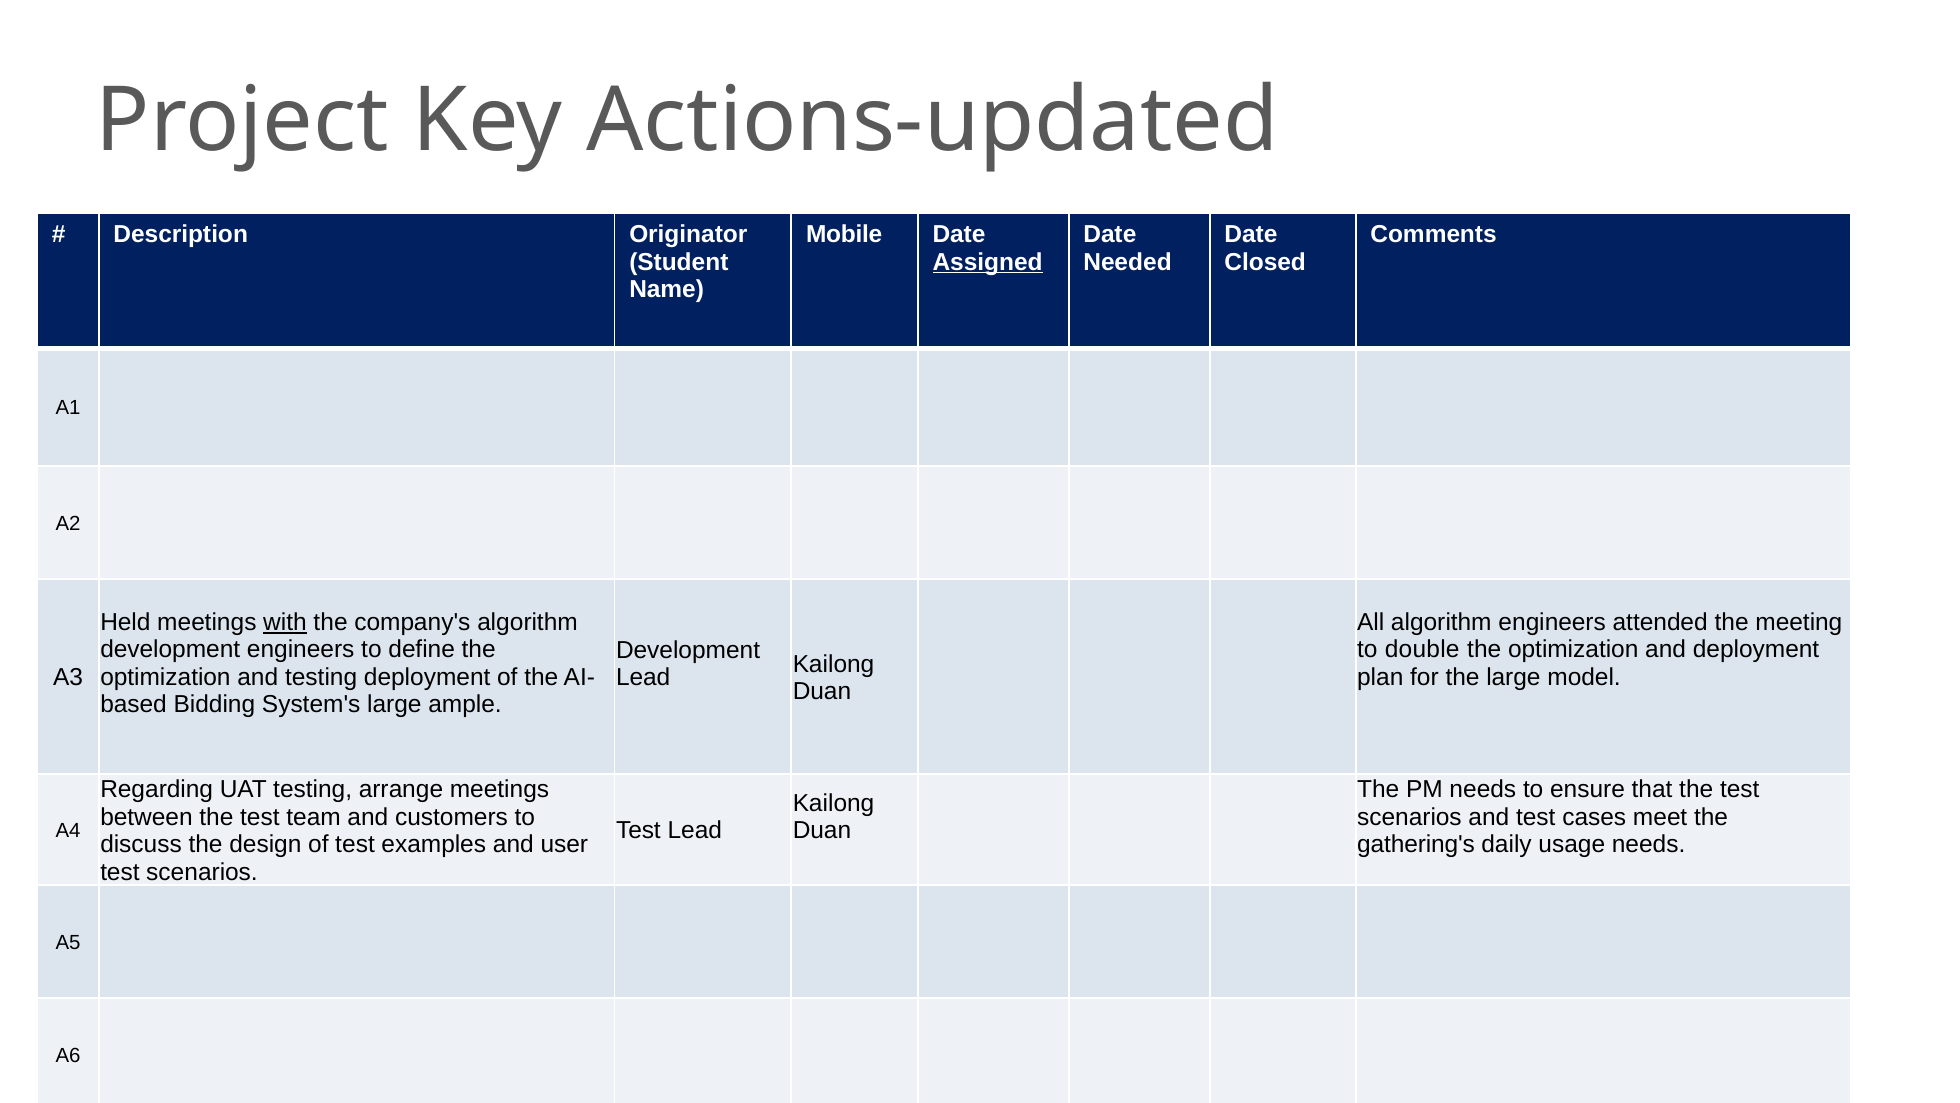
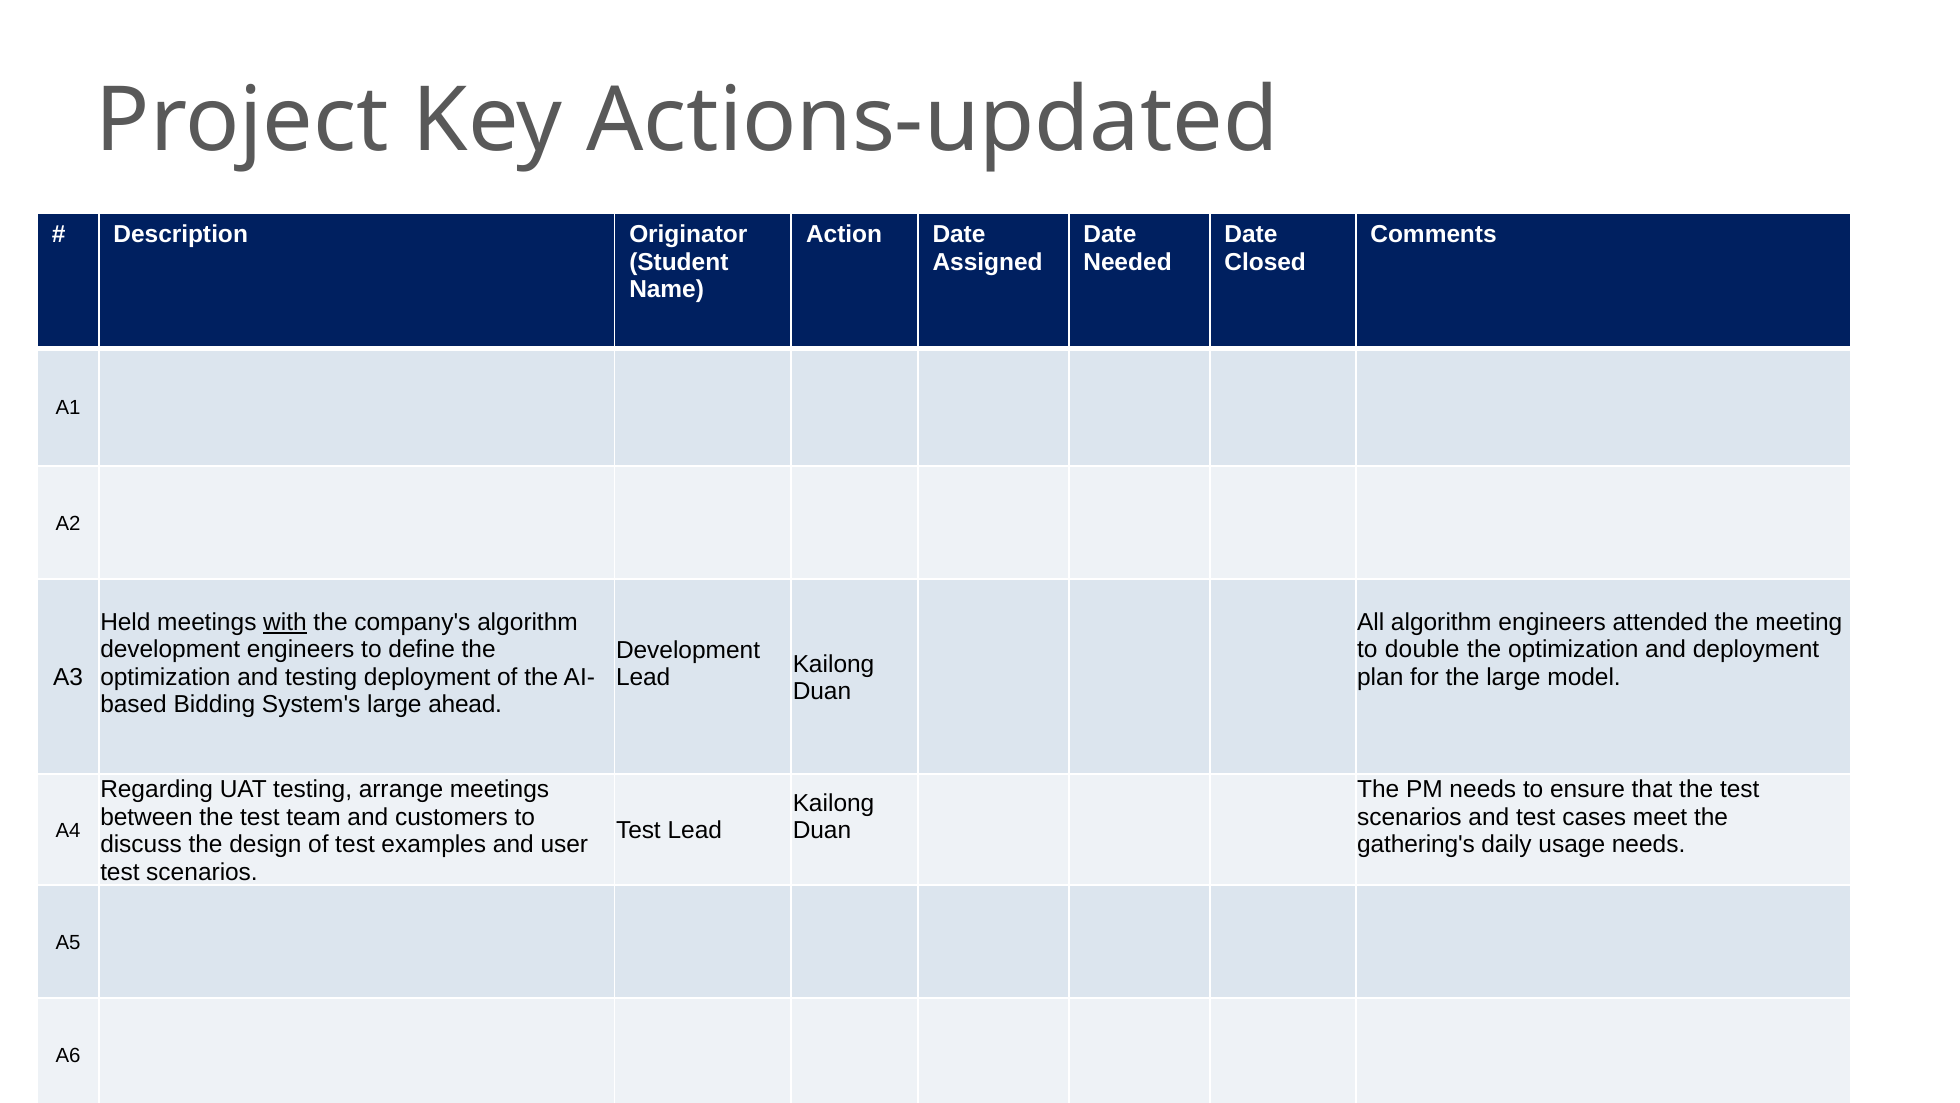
Mobile: Mobile -> Action (844, 235)
Assigned underline: present -> none (988, 262)
ample: ample -> ahead (465, 704)
